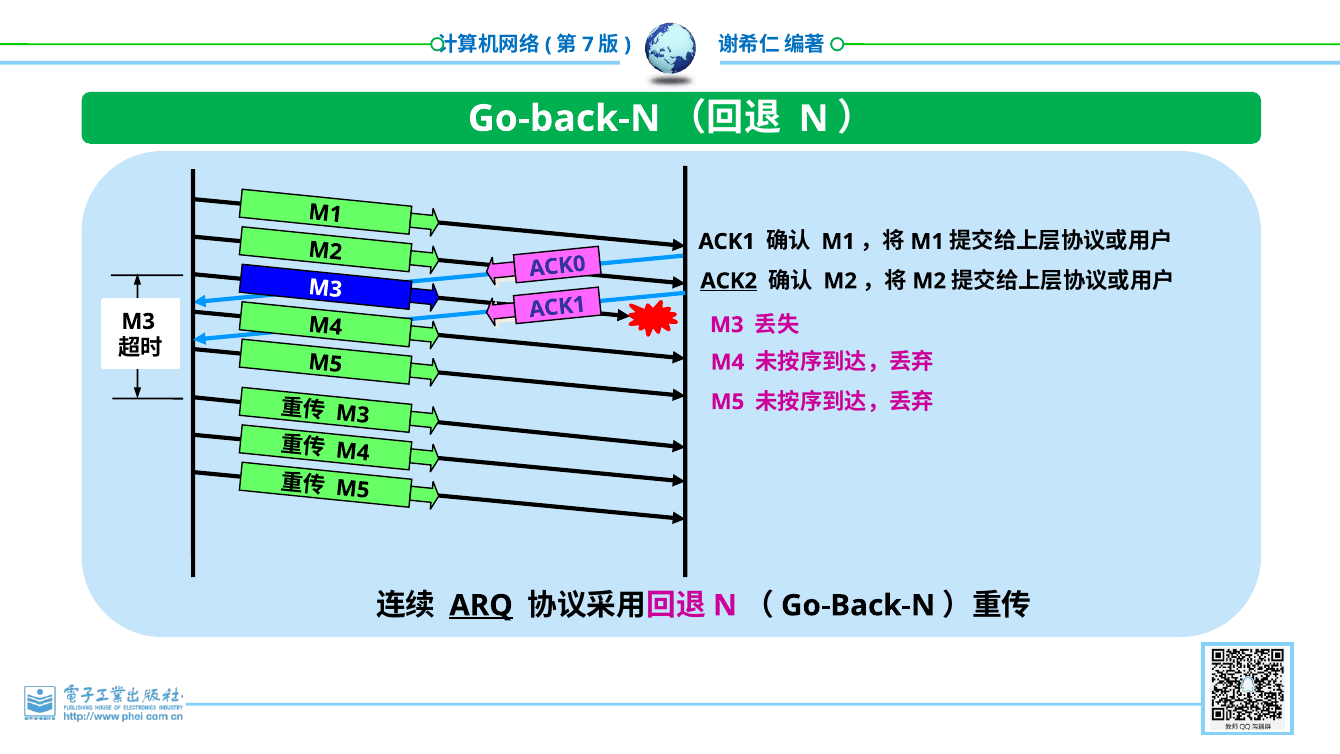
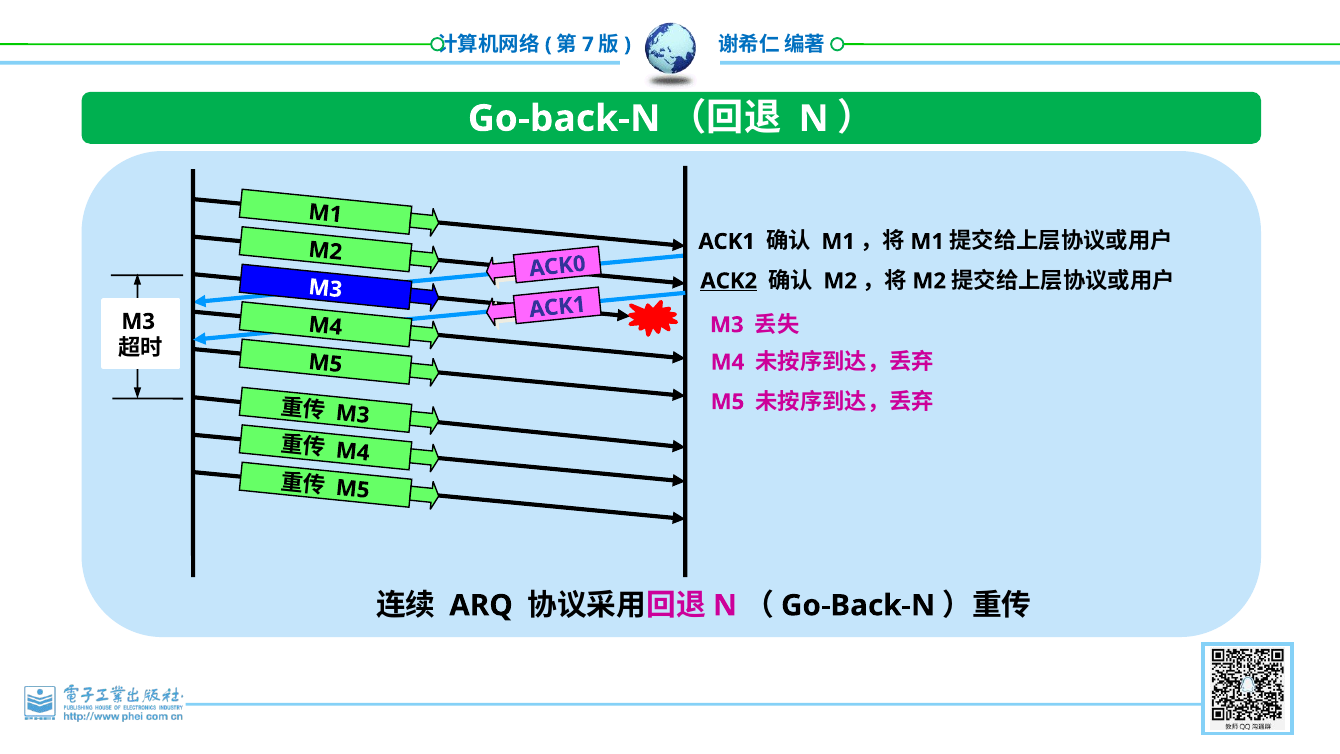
ARQ underline: present -> none (481, 605)
